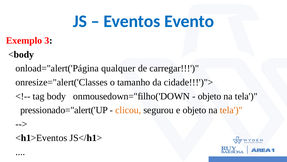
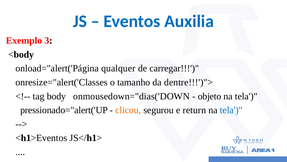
Evento: Evento -> Auxilia (189, 21)
cidade!!!')">: cidade!!!')"> -> dentre!!!')"> (189, 82)
onmousedown="filho('DOWN: onmousedown="filho('DOWN -> onmousedown="dias('DOWN (131, 96)
e objeto: objeto -> return (194, 110)
tela colour: orange -> blue (231, 110)
